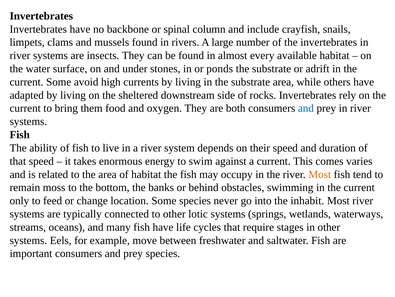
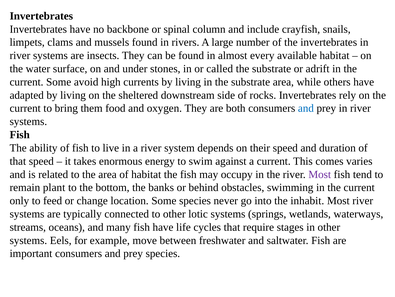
ponds: ponds -> called (220, 69)
Most colour: orange -> purple (320, 174)
moss: moss -> plant (54, 187)
